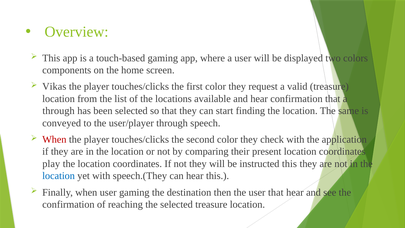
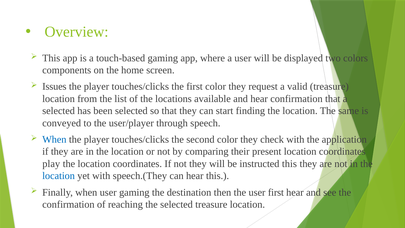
Vikas: Vikas -> Issues (54, 87)
through: through -> selected (59, 111)
When colour: red -> blue (54, 139)
user that: that -> first (276, 192)
